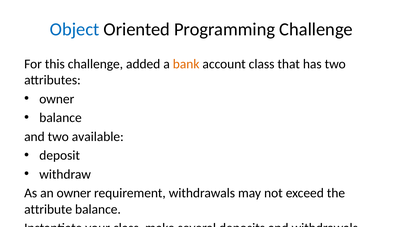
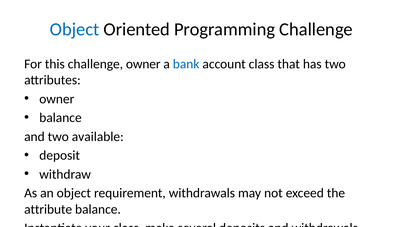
challenge added: added -> owner (143, 64)
bank colour: orange -> blue (186, 64)
an owner: owner -> object (74, 193)
